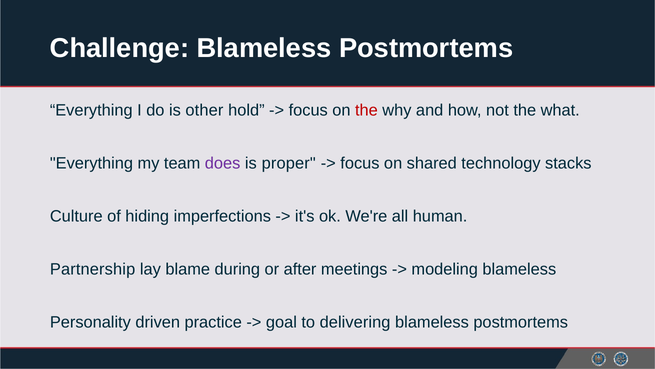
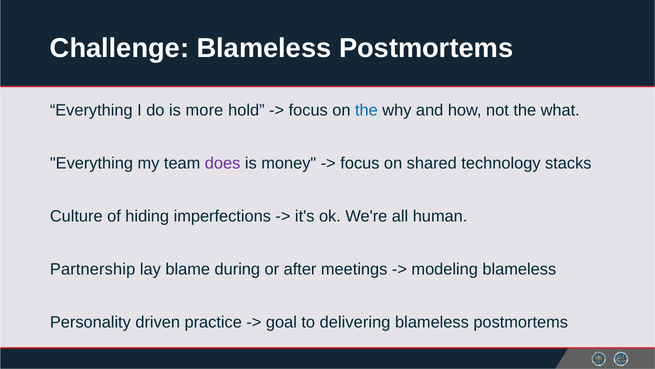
other: other -> more (204, 110)
the colour: red -> blue (366, 110)
proper: proper -> money (289, 163)
